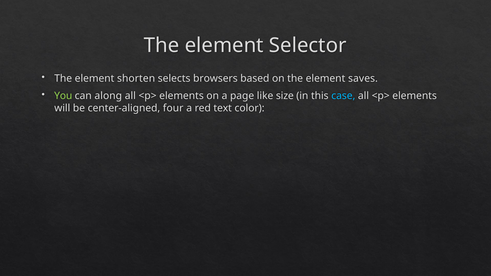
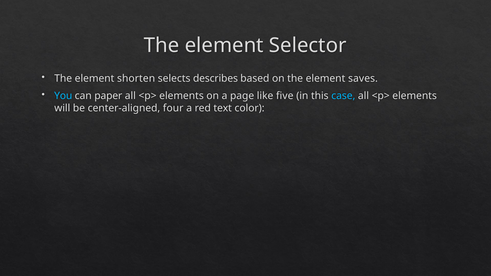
browsers: browsers -> describes (215, 78)
You colour: light green -> light blue (63, 96)
along: along -> paper (108, 96)
size: size -> five (285, 96)
